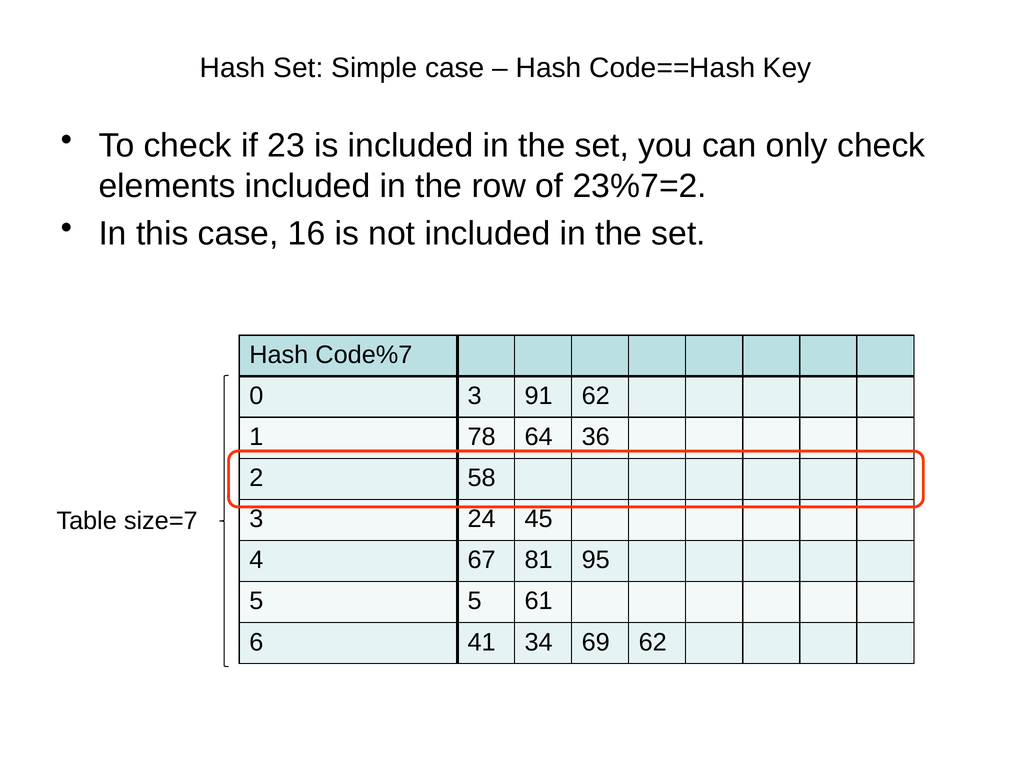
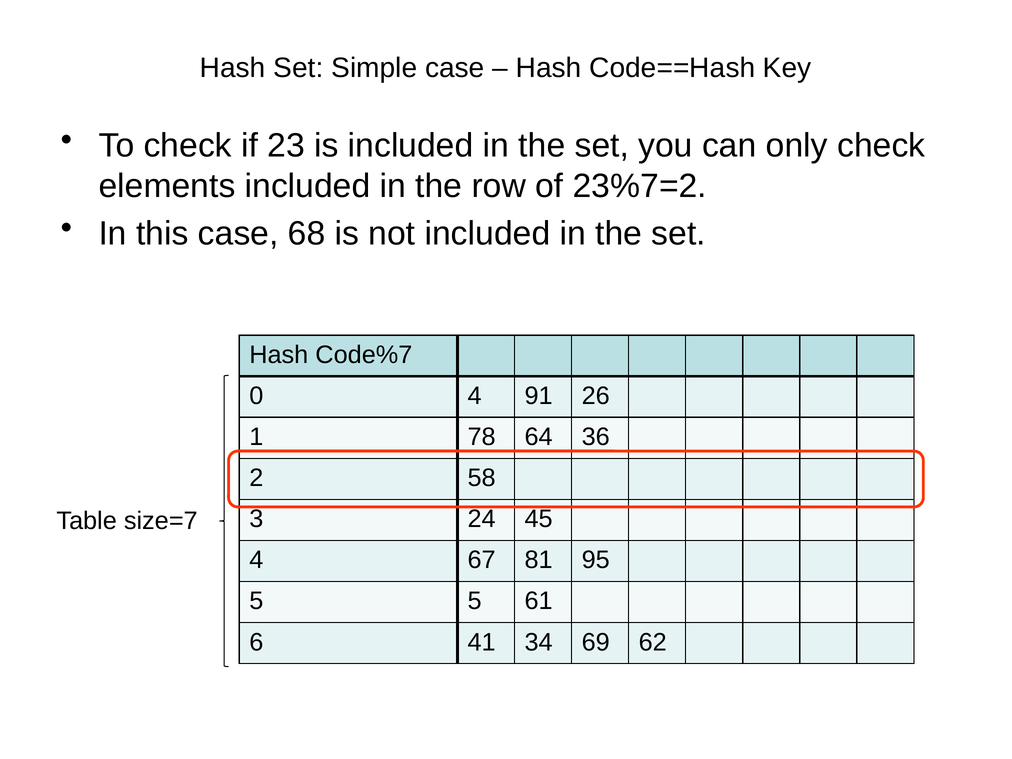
16: 16 -> 68 (307, 233)
0 3: 3 -> 4 (475, 396)
91 62: 62 -> 26 (596, 396)
